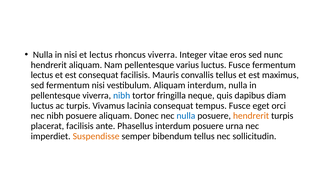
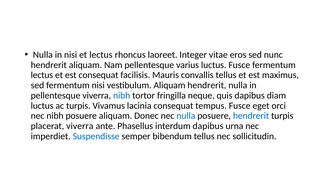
rhoncus viverra: viverra -> laoreet (163, 55)
Aliquam interdum: interdum -> hendrerit (207, 85)
hendrerit colour: orange -> blue (251, 116)
placerat facilisis: facilisis -> viverra (80, 126)
interdum posuere: posuere -> dapibus (208, 126)
Suspendisse colour: orange -> blue (96, 136)
